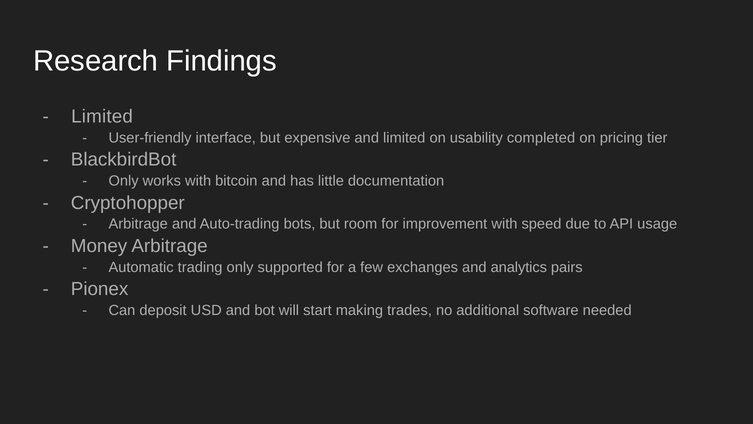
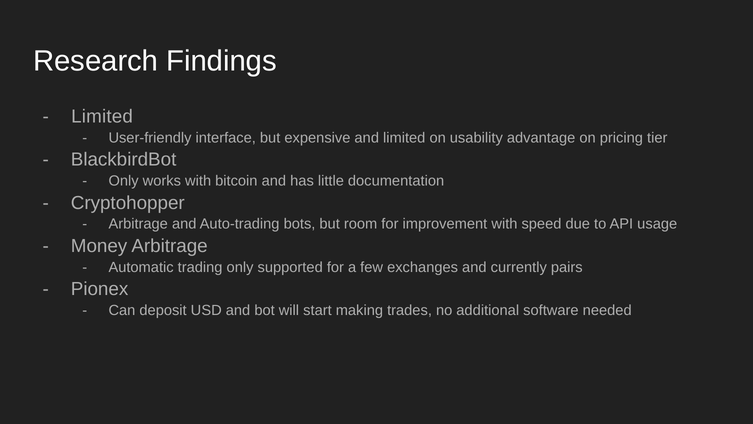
completed: completed -> advantage (541, 138)
analytics: analytics -> currently (519, 267)
